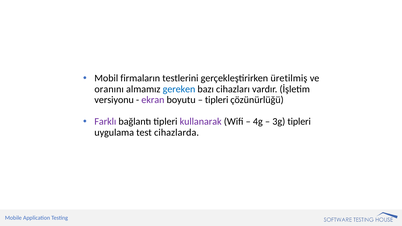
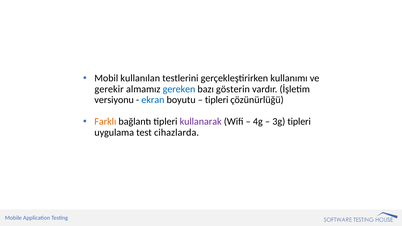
firmaların: firmaların -> kullanılan (140, 78)
üretilmiş: üretilmiş -> kullanımı (289, 78)
oranını: oranını -> gerekir (109, 89)
cihazları: cihazları -> gösterin (233, 89)
ekran colour: purple -> blue (153, 100)
Farklı colour: purple -> orange (105, 122)
